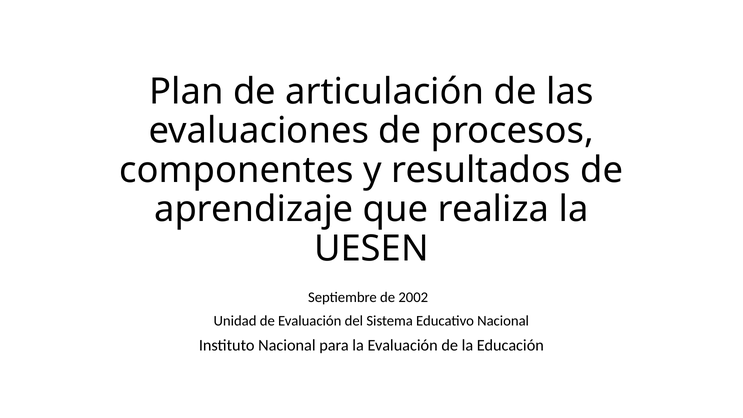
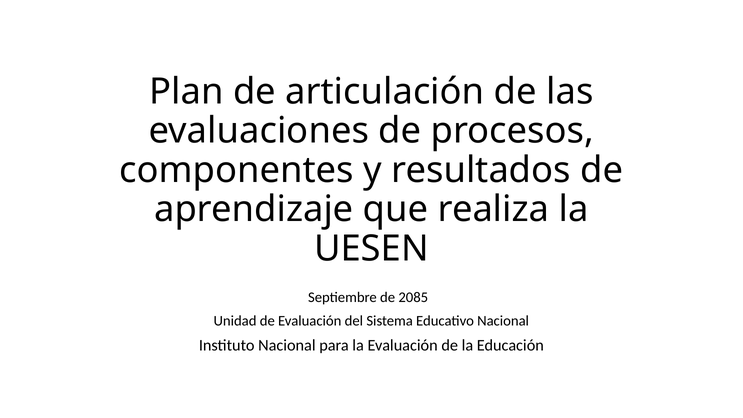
2002: 2002 -> 2085 (413, 297)
